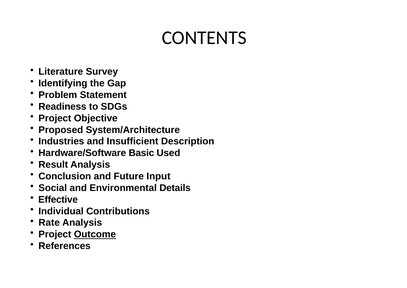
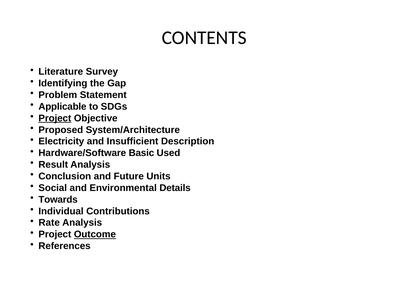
Readiness: Readiness -> Applicable (62, 106)
Project underline: none -> present (55, 118)
Industries: Industries -> Electricity (61, 141)
Input: Input -> Units (159, 176)
Effective: Effective -> Towards (58, 199)
